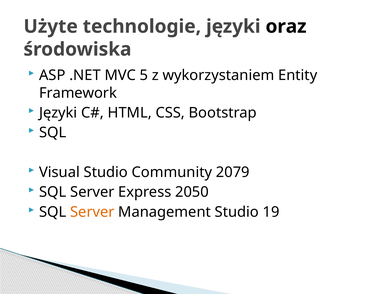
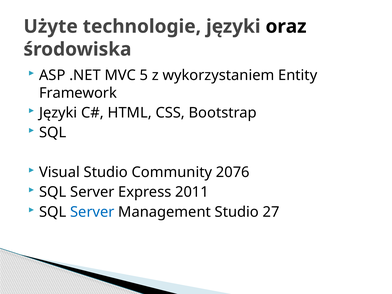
2079: 2079 -> 2076 (233, 172)
2050: 2050 -> 2011 (192, 192)
Server colour: orange -> blue (92, 212)
19: 19 -> 27 (271, 212)
